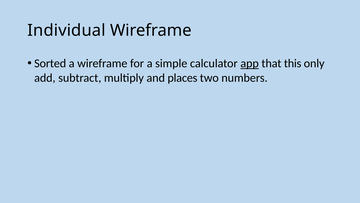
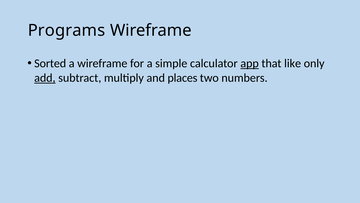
Individual: Individual -> Programs (66, 30)
this: this -> like (293, 63)
add underline: none -> present (45, 78)
